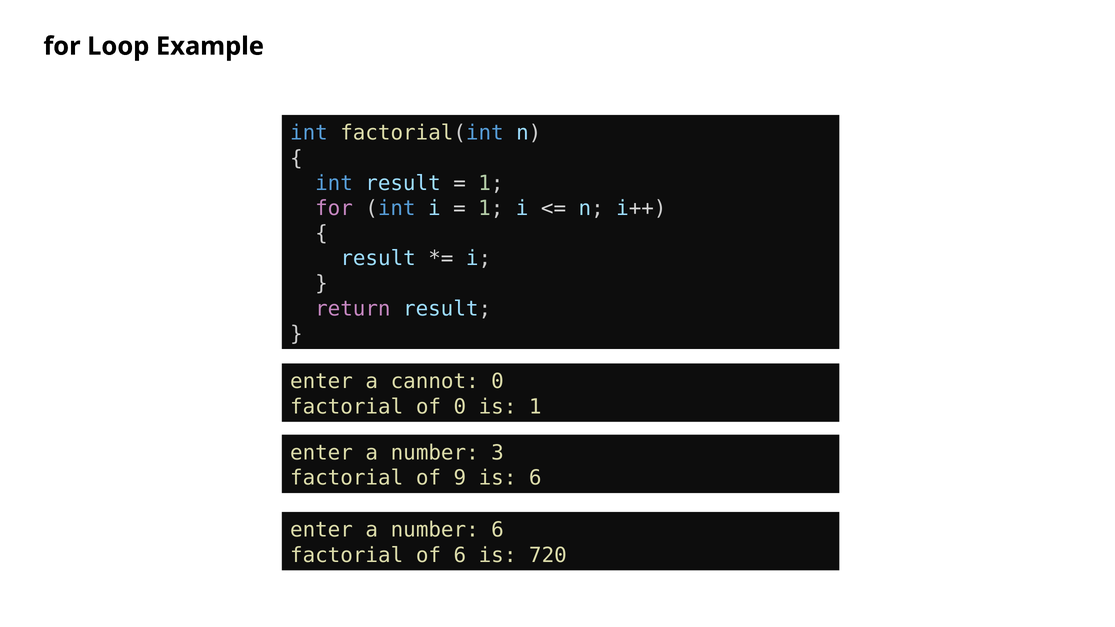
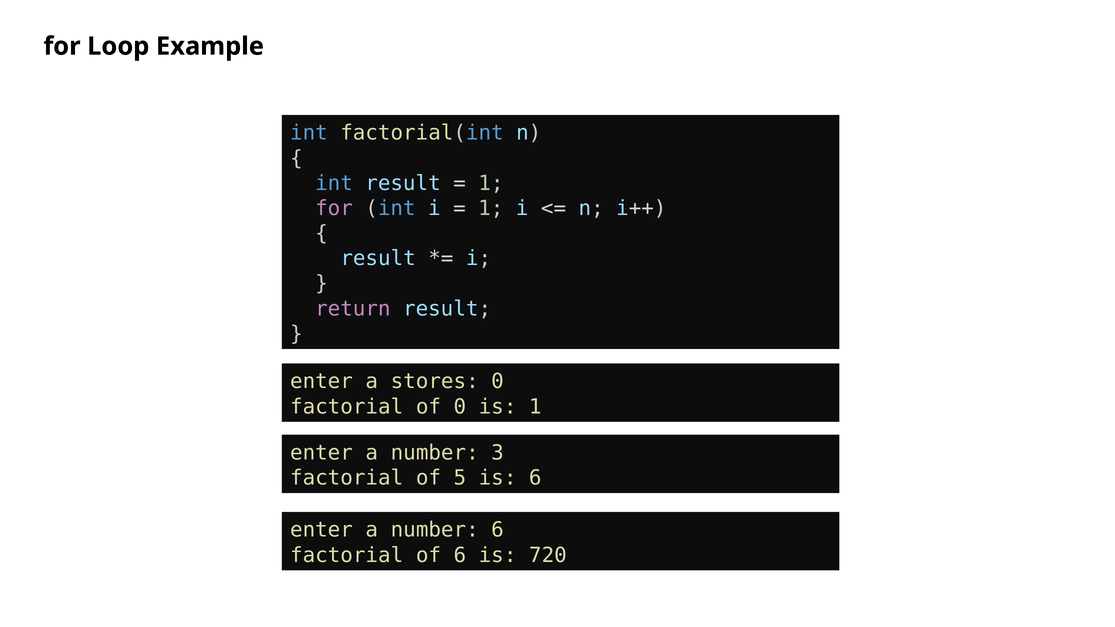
cannot: cannot -> stores (435, 382)
9: 9 -> 5 (460, 478)
